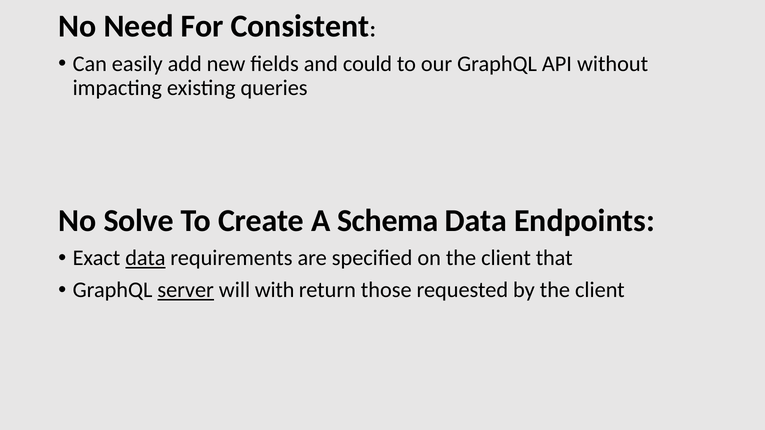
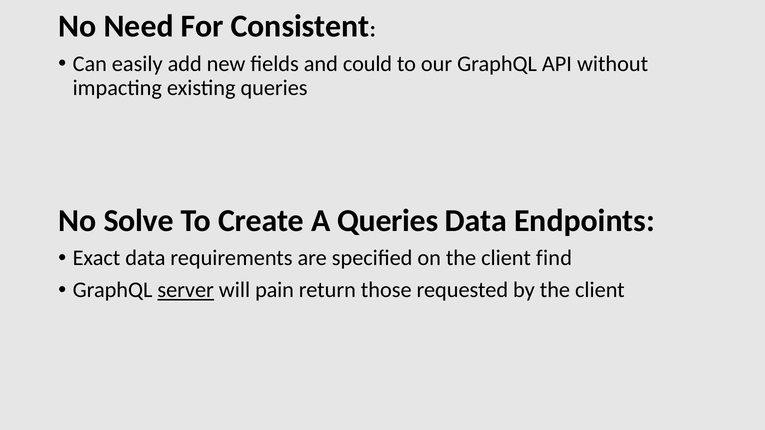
A Schema: Schema -> Queries (388, 221)
data underline: present -> none (145, 258)
that: that -> find (554, 258)
with: with -> pain (275, 290)
